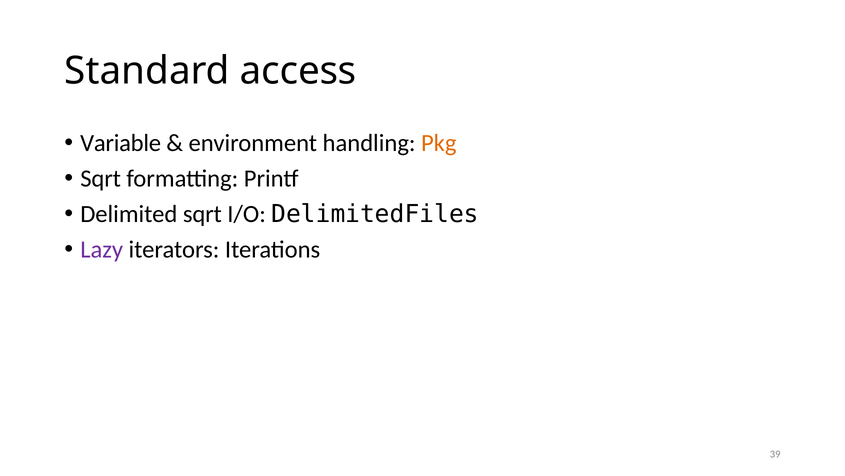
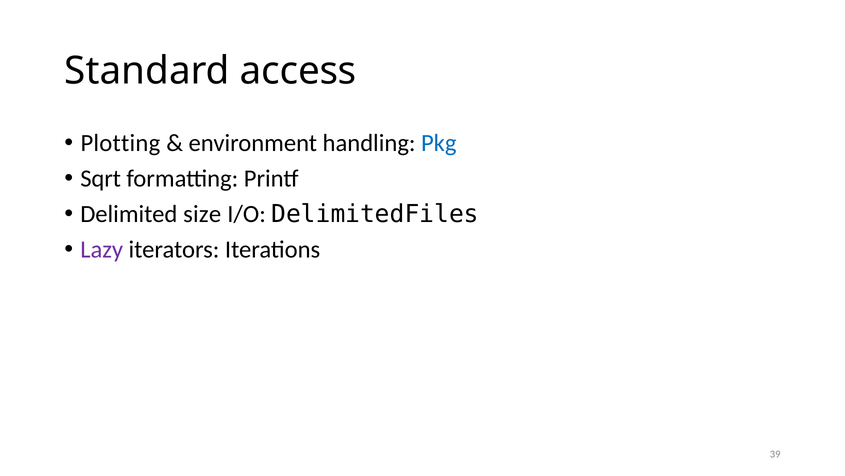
Variable: Variable -> Plotting (120, 143)
Pkg colour: orange -> blue (439, 143)
Delimited sqrt: sqrt -> size (202, 214)
